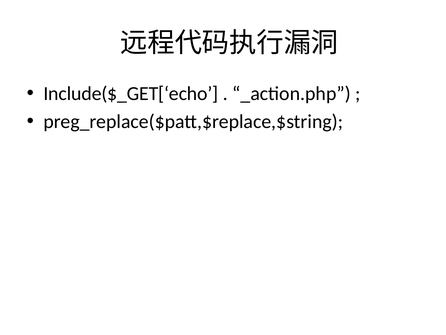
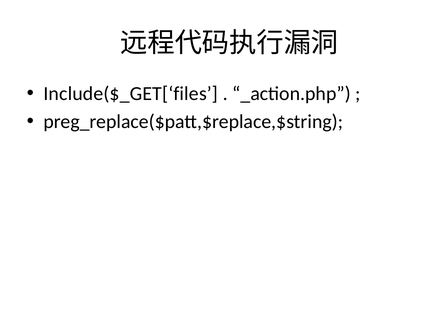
Include($_GET[‘echo: Include($_GET[‘echo -> Include($_GET[‘files (131, 94)
